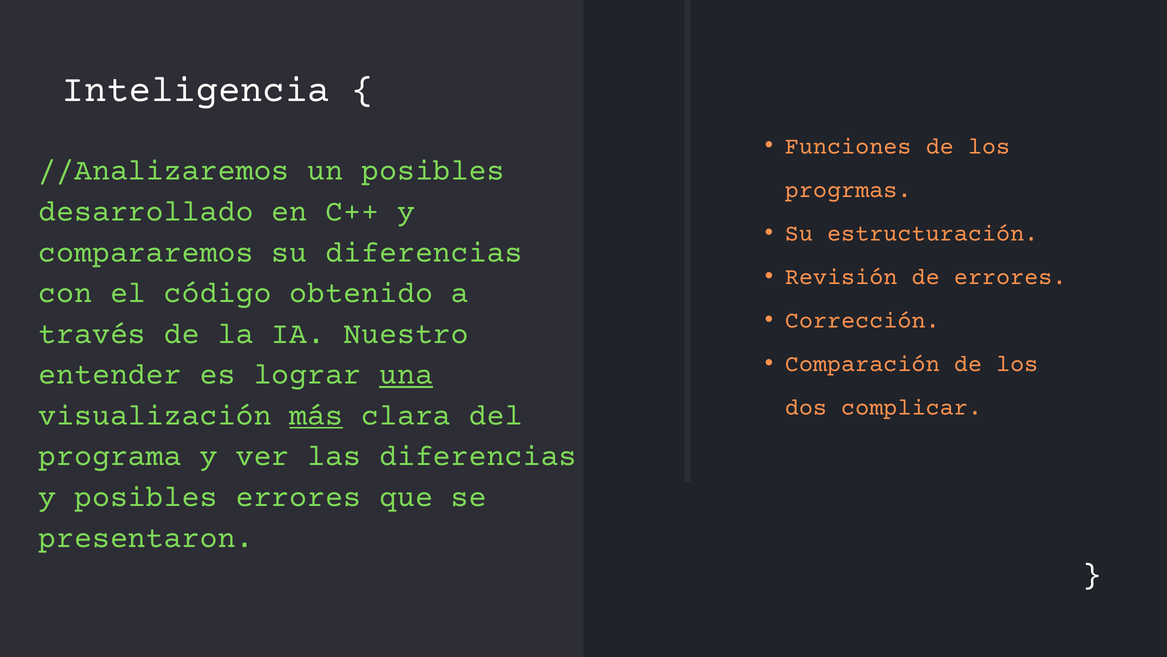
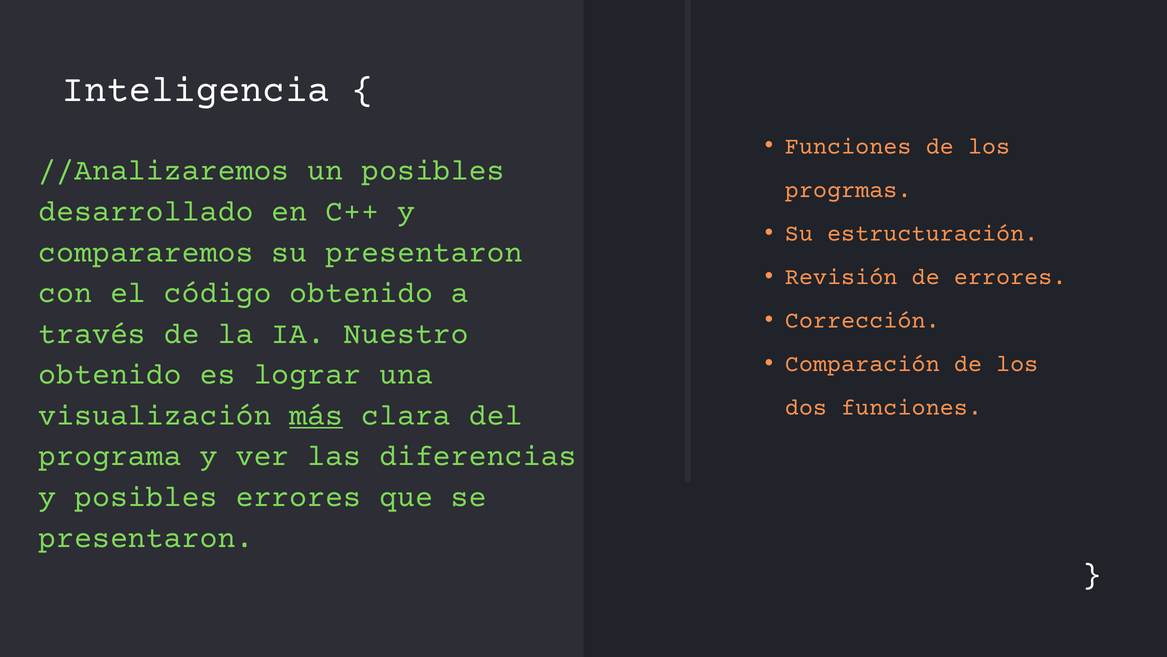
su diferencias: diferencias -> presentaron (424, 251)
entender: entender -> obtenido (110, 374)
una underline: present -> none (406, 374)
dos complicar: complicar -> funciones (912, 407)
